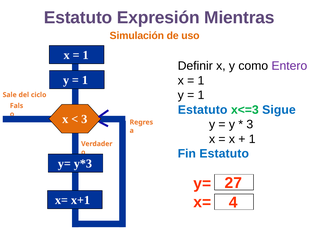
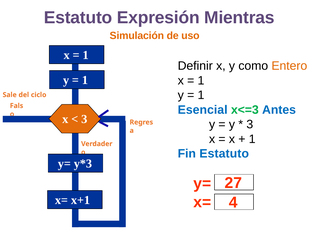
Entero colour: purple -> orange (289, 66)
Estatuto: Estatuto -> Esencial (203, 110)
Sigue: Sigue -> Antes (279, 110)
